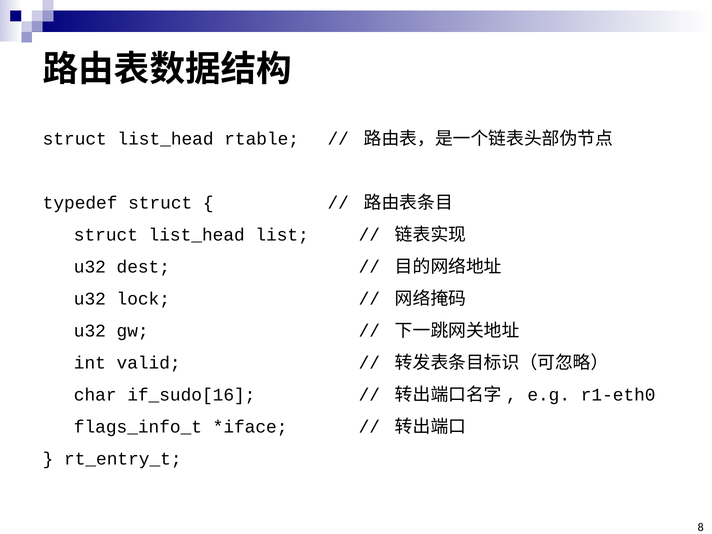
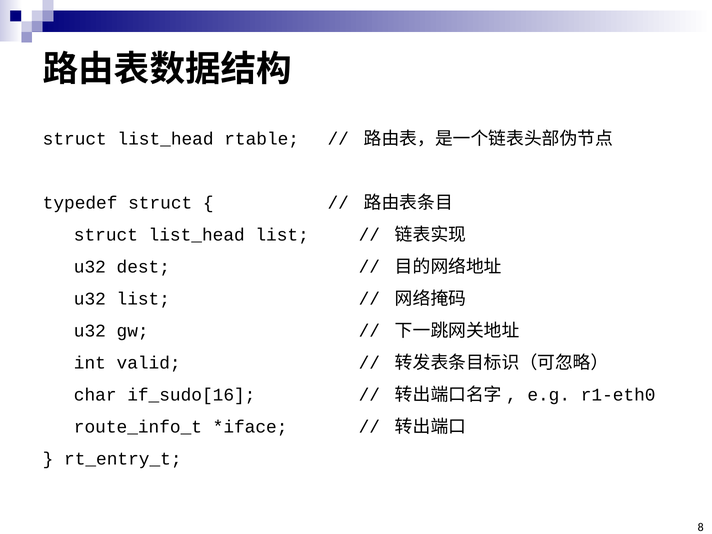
u32 lock: lock -> list (143, 299)
flags_info_t: flags_info_t -> route_info_t (138, 427)
